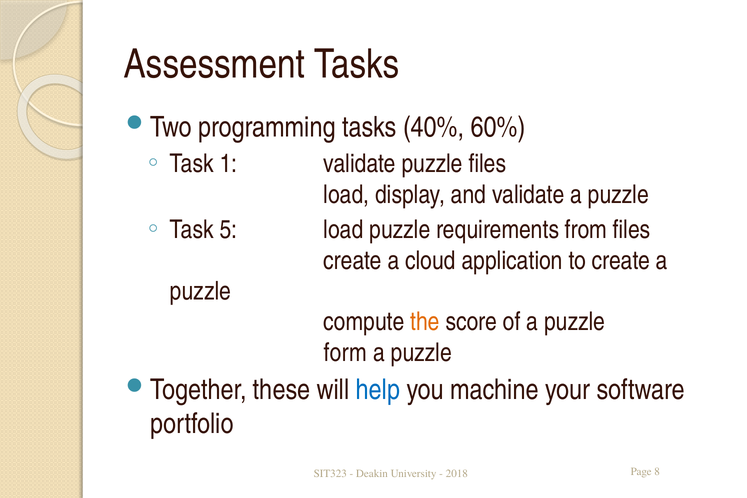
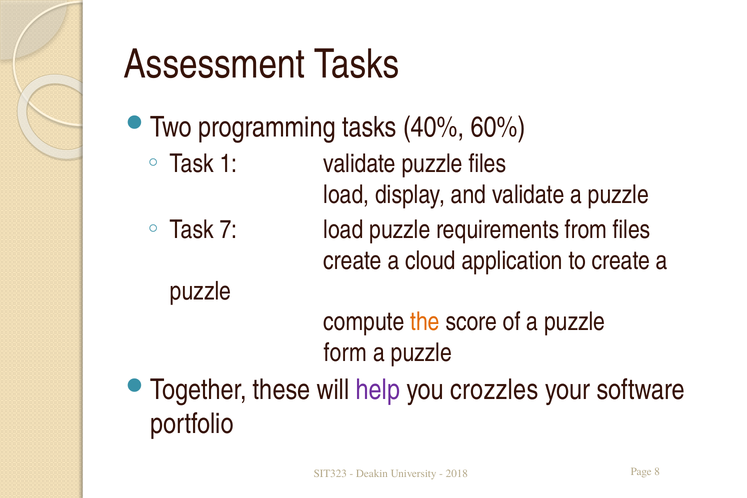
5: 5 -> 7 (228, 230)
help colour: blue -> purple (378, 390)
machine: machine -> crozzles (494, 390)
